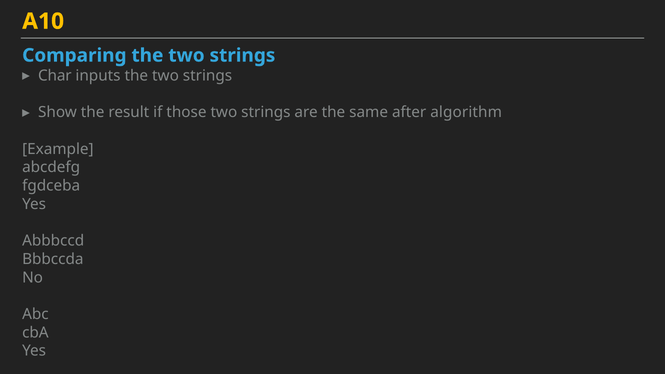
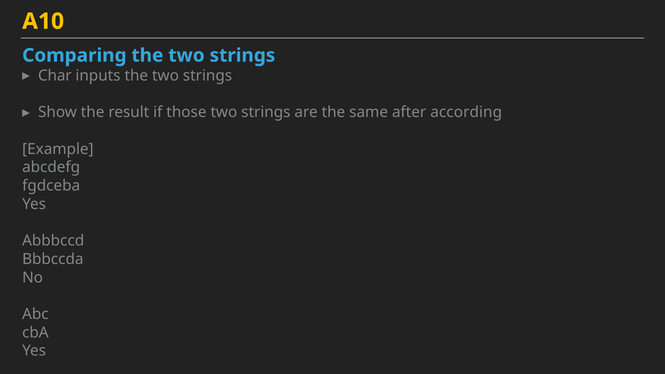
algorithm: algorithm -> according (466, 112)
